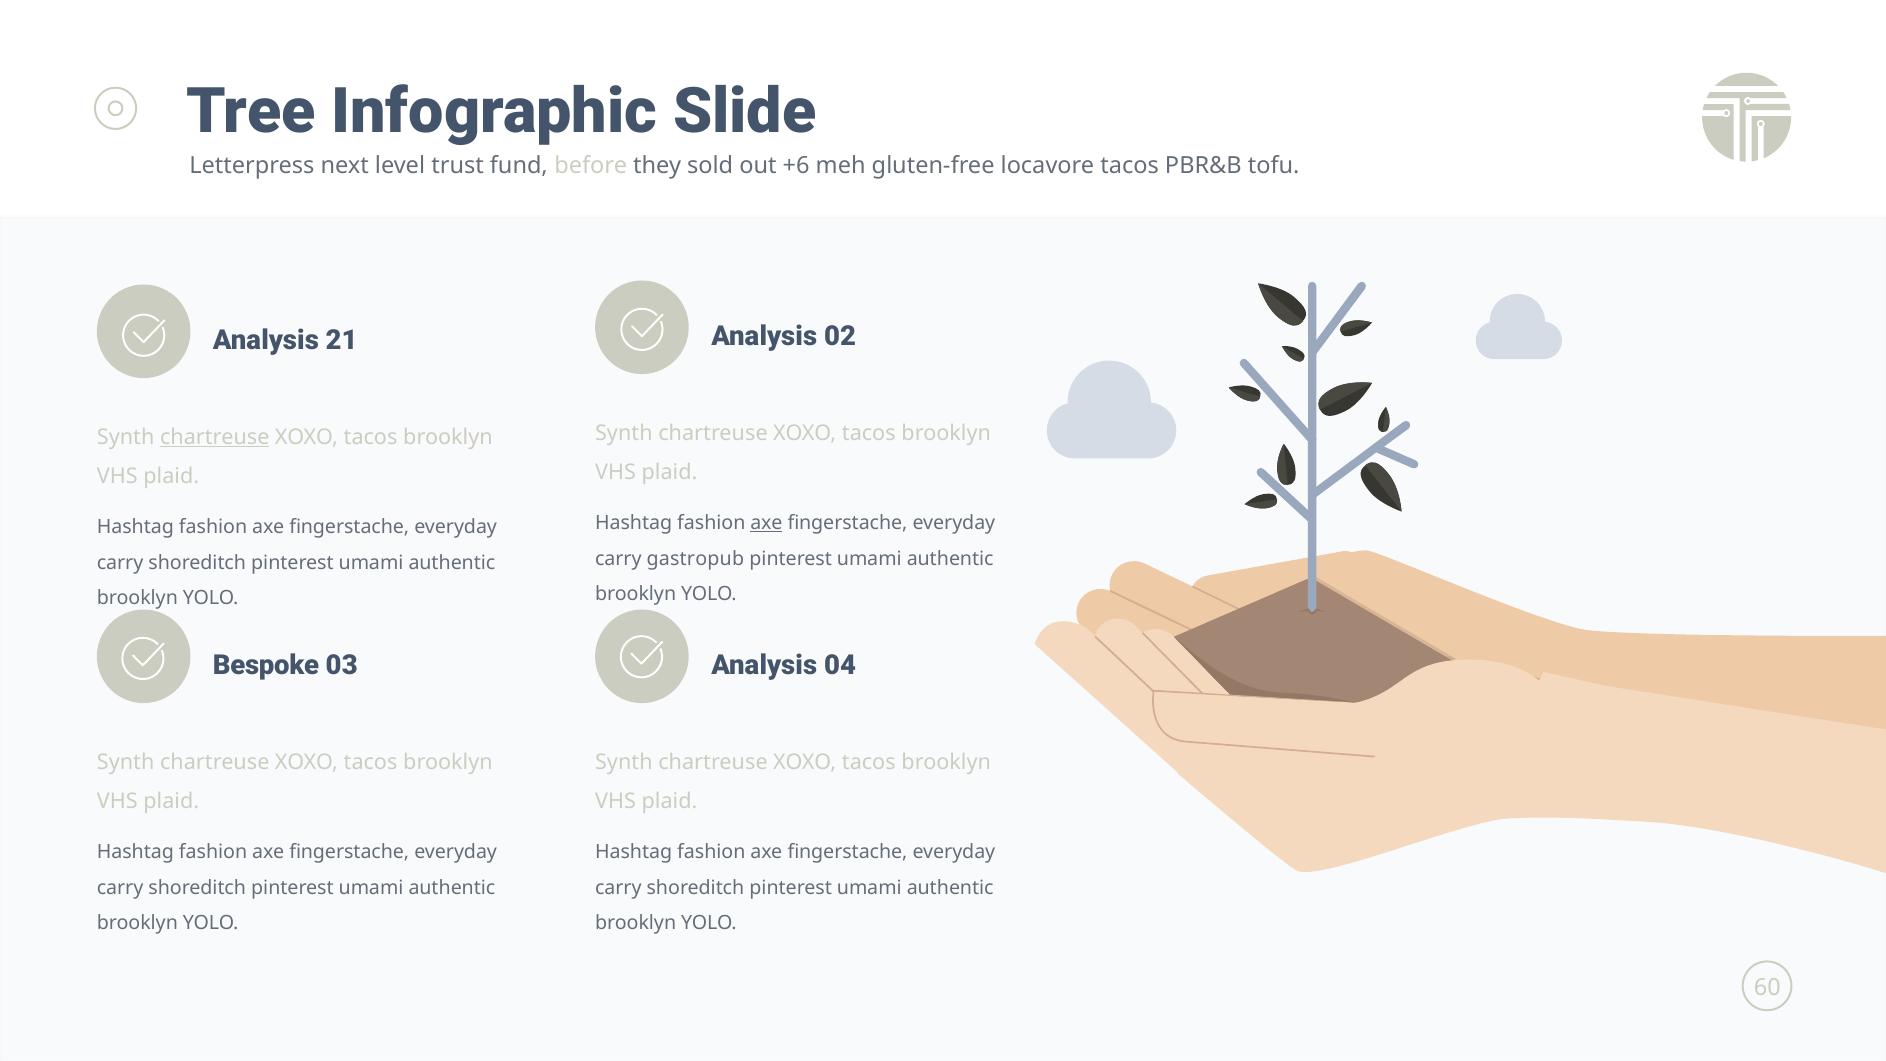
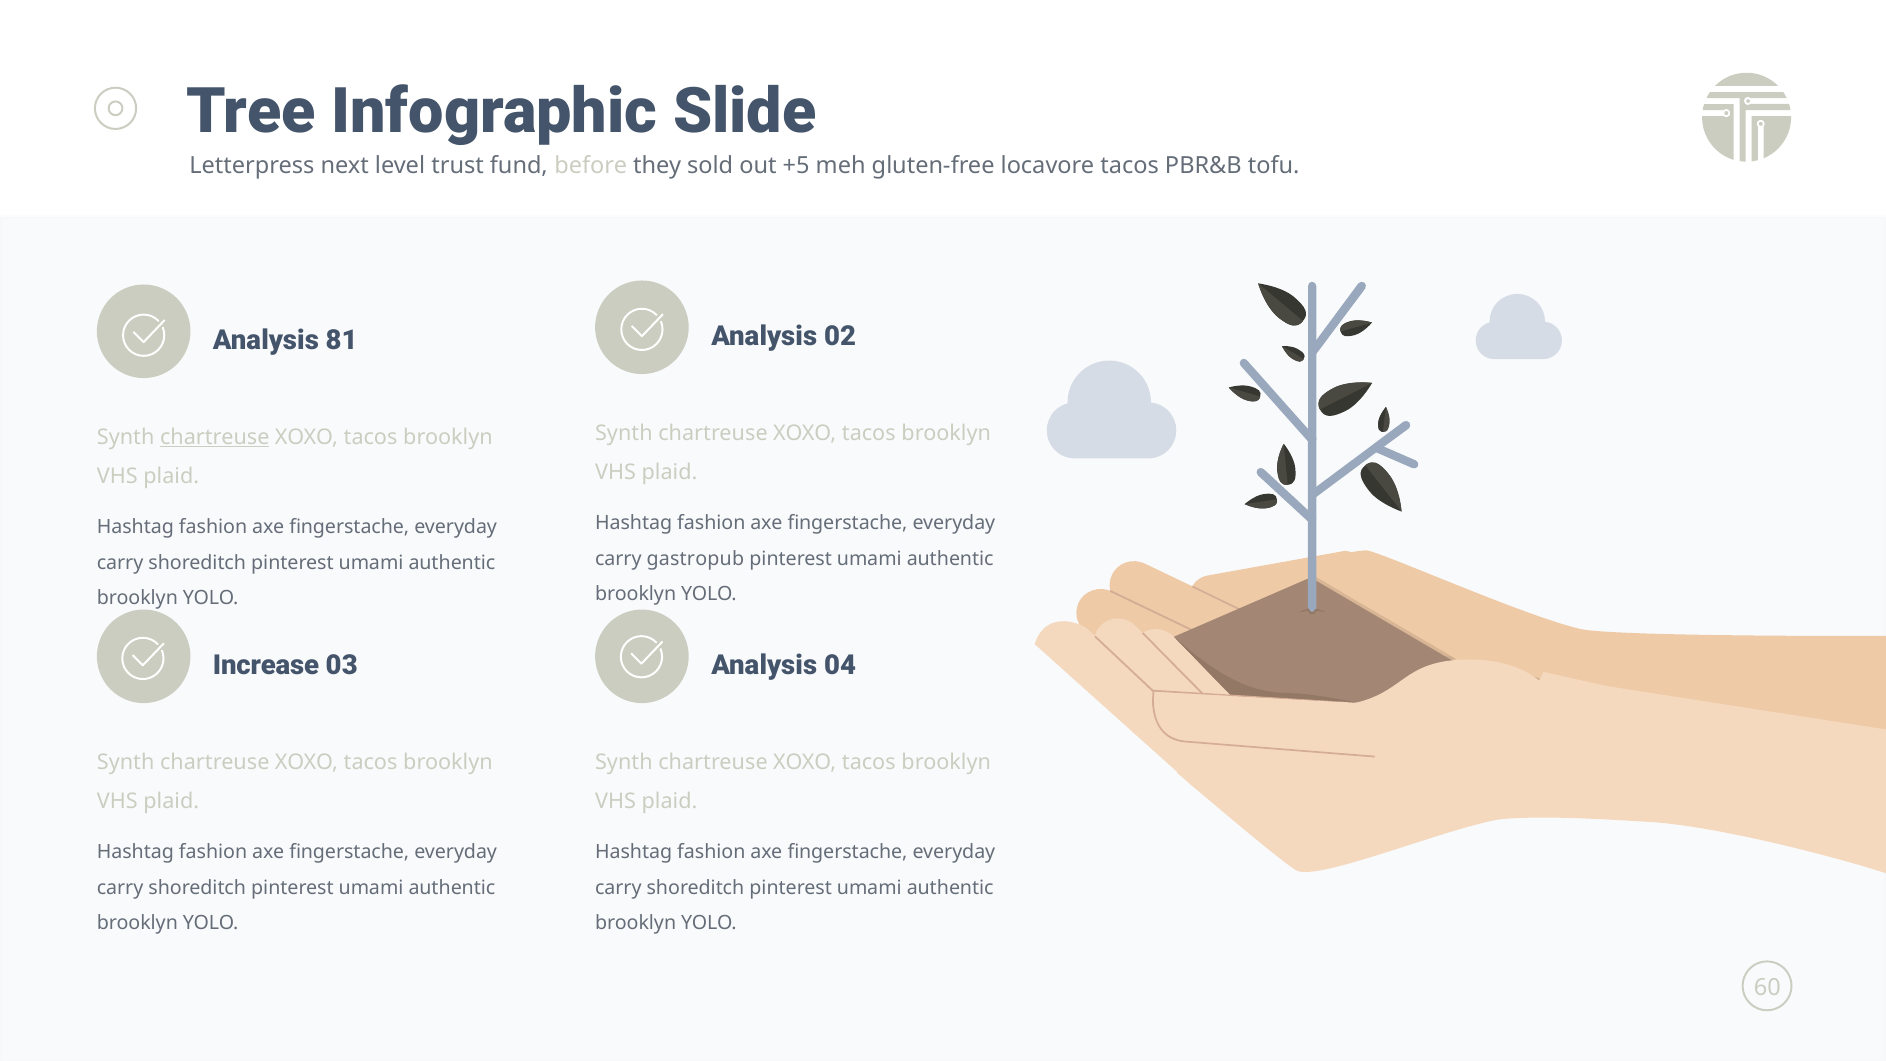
+6: +6 -> +5 (796, 166)
21: 21 -> 81 (342, 340)
axe underline: present -> none (766, 523)
Bespoke: Bespoke -> Increase (266, 665)
